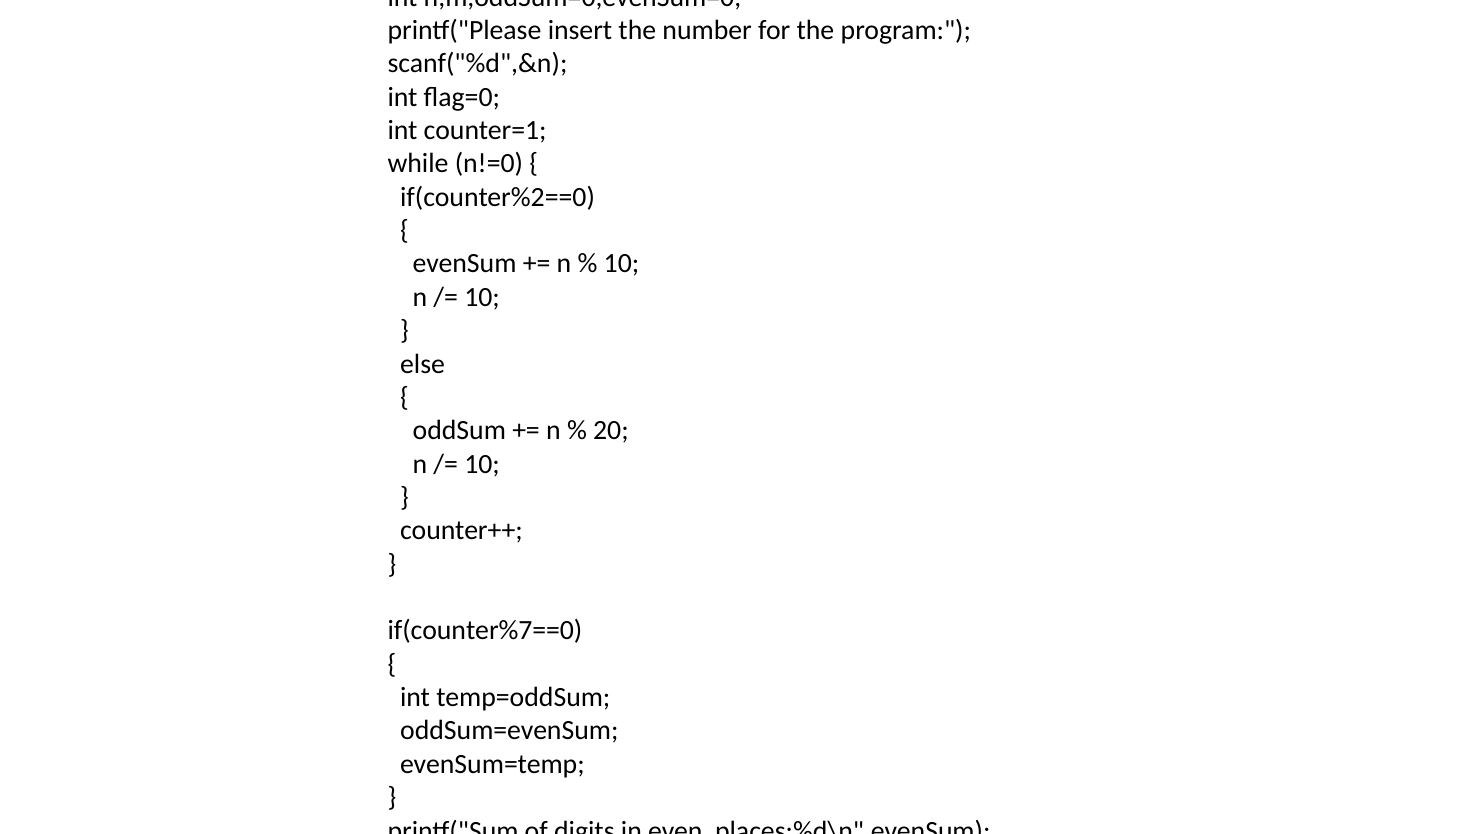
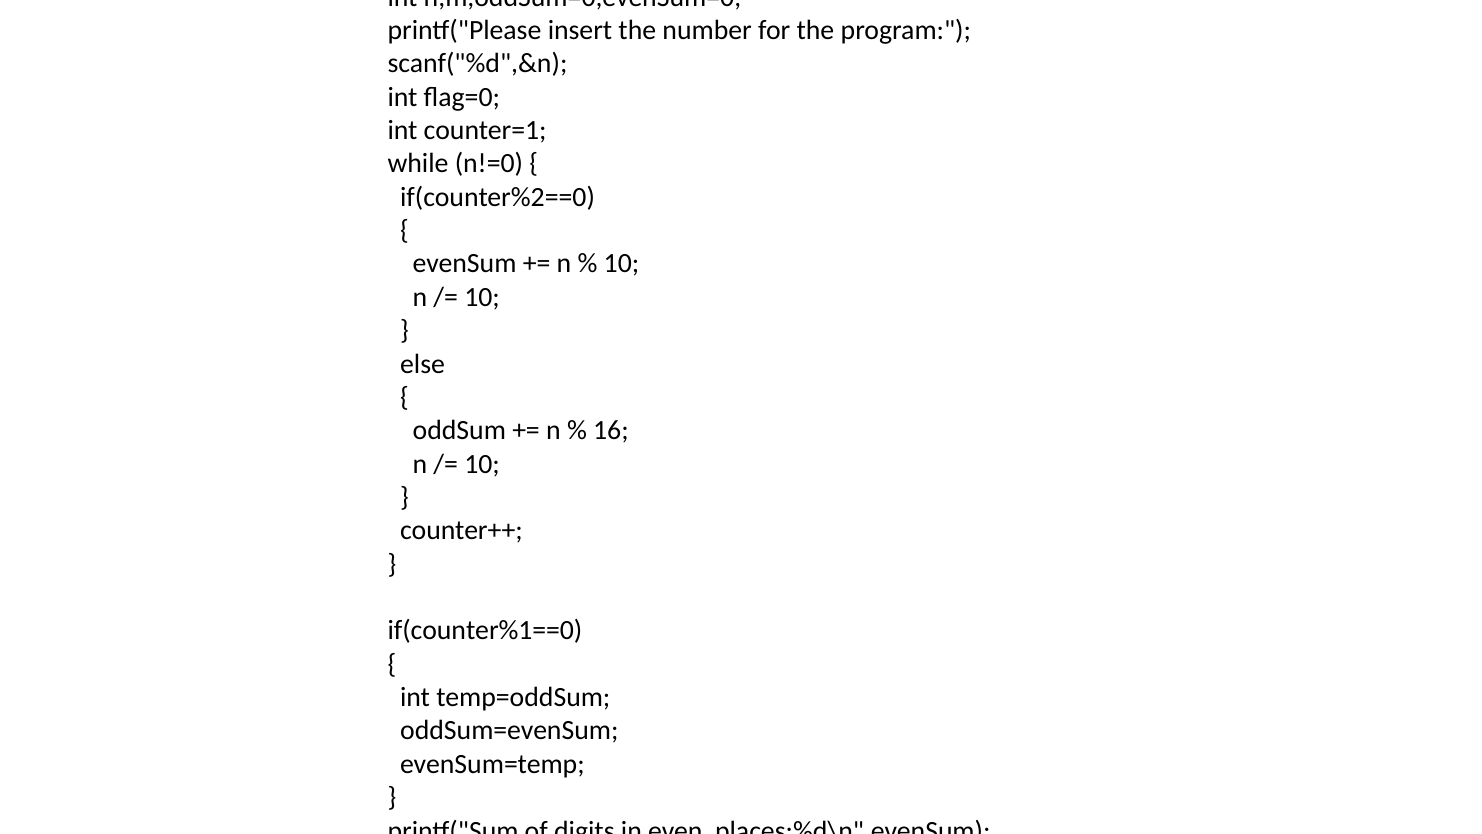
20: 20 -> 16 (611, 430)
if(counter%7==0: if(counter%7==0 -> if(counter%1==0 (485, 630)
